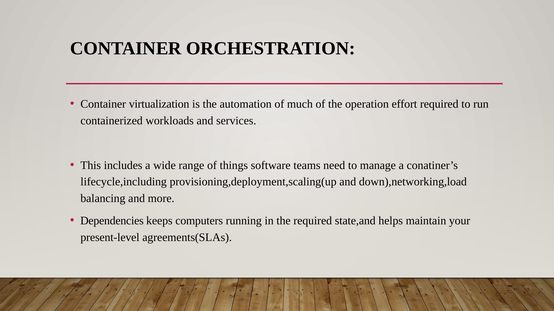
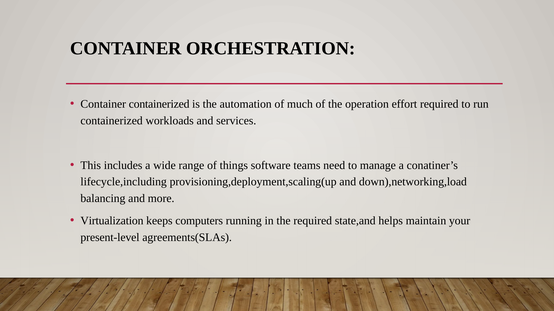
Container virtualization: virtualization -> containerized (159, 104)
Dependencies: Dependencies -> Virtualization (112, 221)
